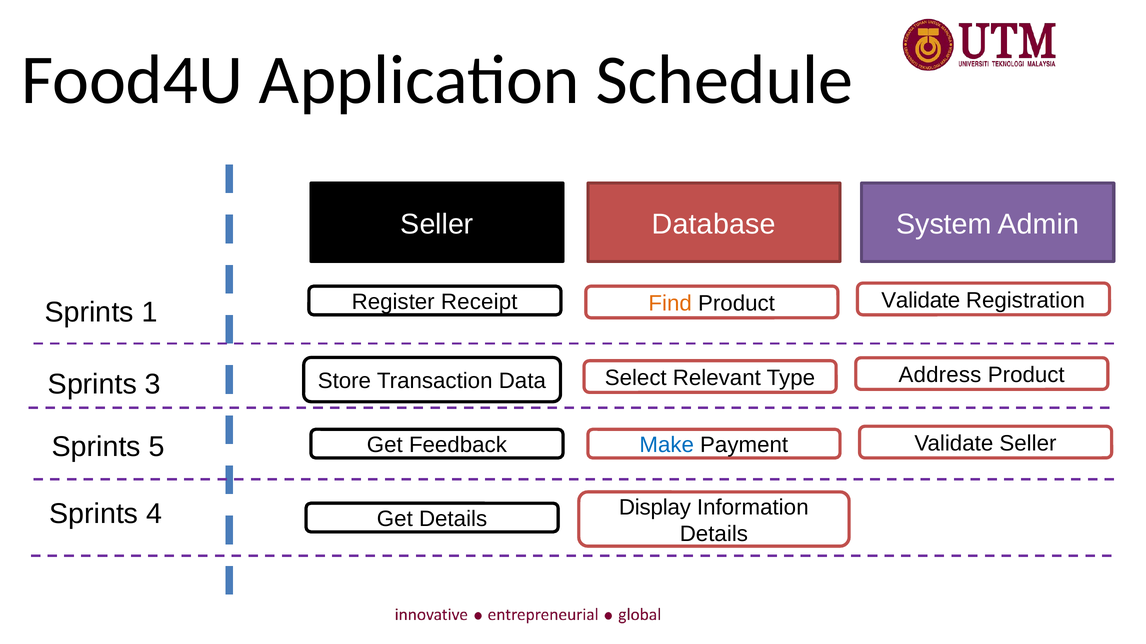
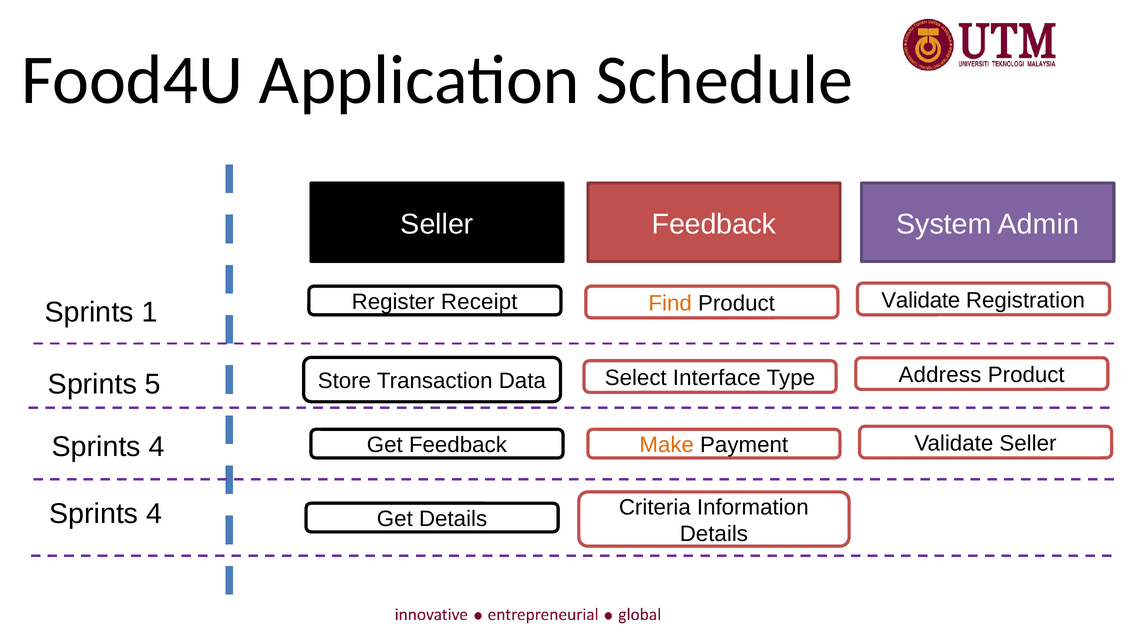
Seller Database: Database -> Feedback (714, 225)
Relevant: Relevant -> Interface (717, 378)
3: 3 -> 5 (153, 385)
5: 5 -> 4 (157, 448)
Make colour: blue -> orange (667, 446)
Display: Display -> Criteria (655, 508)
